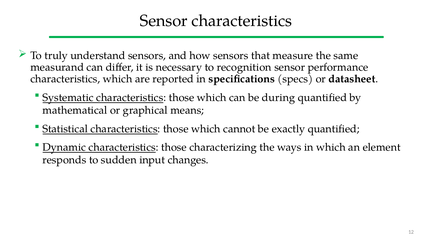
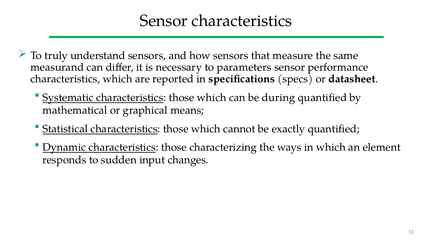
recognition: recognition -> parameters (244, 67)
